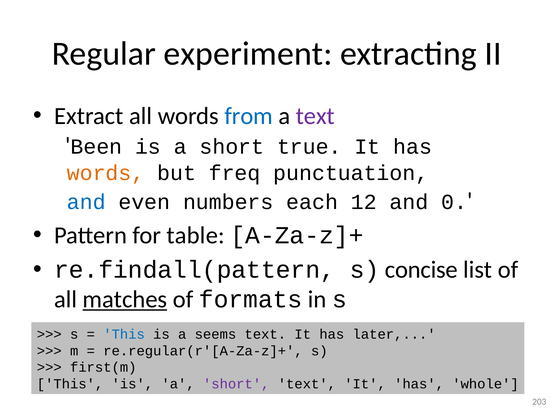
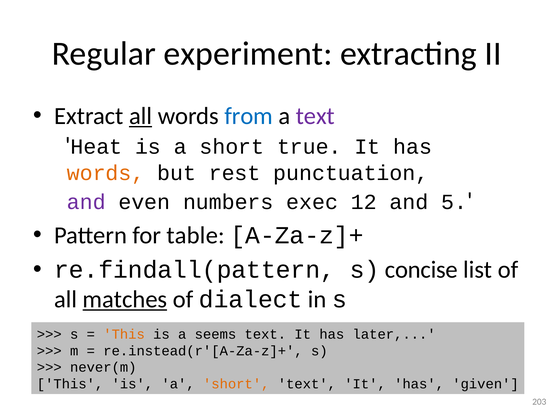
all underline: none -> present (141, 116)
Been: Been -> Heat (96, 147)
freq: freq -> rest (235, 173)
and colour: blue -> purple (86, 202)
each: each -> exec (312, 202)
0: 0 -> 5 (454, 202)
formats: formats -> dialect (251, 300)
This colour: blue -> orange (124, 335)
re.regular(r'[A-Za-z]+: re.regular(r'[A-Za-z]+ -> re.instead(r'[A-Za-z]+ (203, 351)
first(m: first(m -> never(m (103, 368)
short colour: purple -> orange (236, 384)
whole: whole -> given (486, 384)
